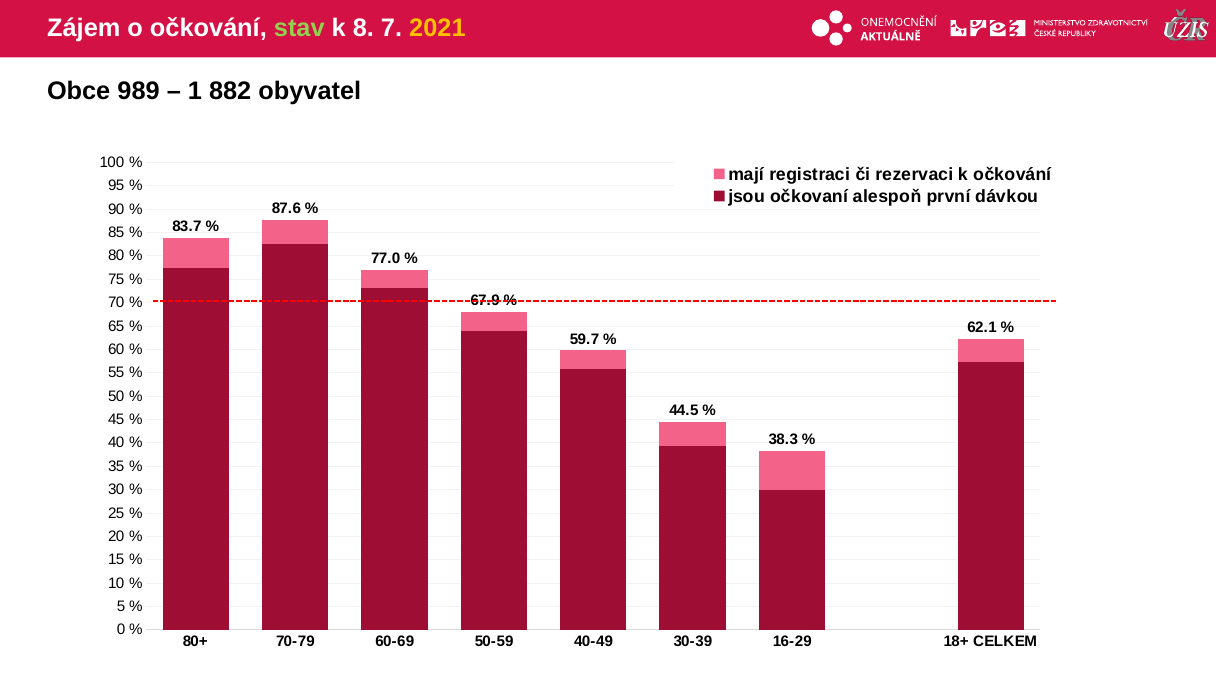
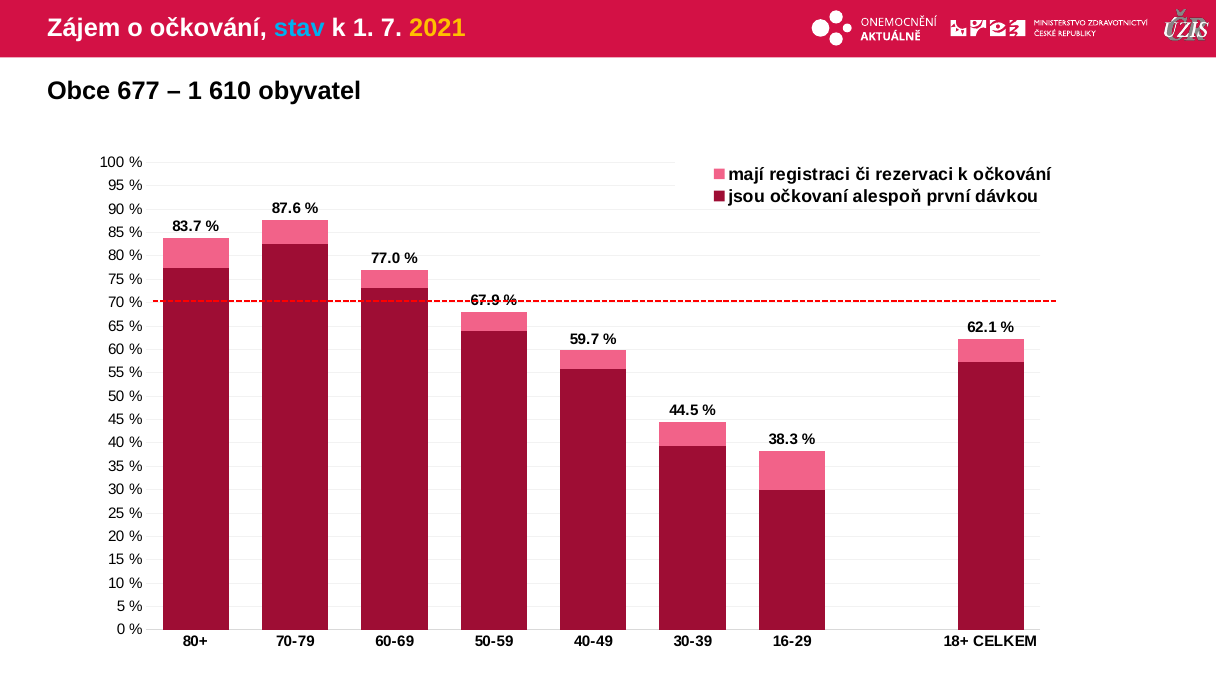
stav colour: light green -> light blue (299, 29)
k 8: 8 -> 1 (363, 29)
989: 989 -> 677 (139, 91)
882: 882 -> 610 (230, 91)
